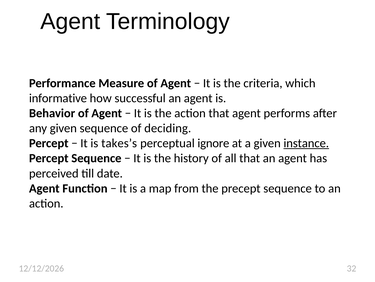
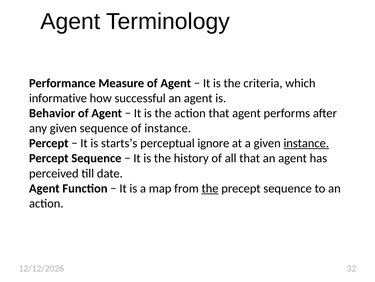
of deciding: deciding -> instance (168, 128)
takes’s: takes’s -> starts’s (119, 143)
the underline: none -> present (210, 188)
